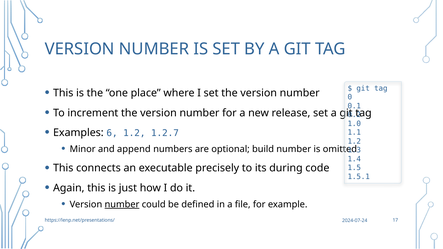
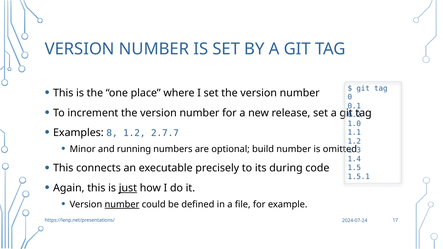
6: 6 -> 8 (112, 133)
1.2.7: 1.2.7 -> 2.7.7 (165, 133)
append: append -> running (134, 149)
just underline: none -> present (128, 188)
